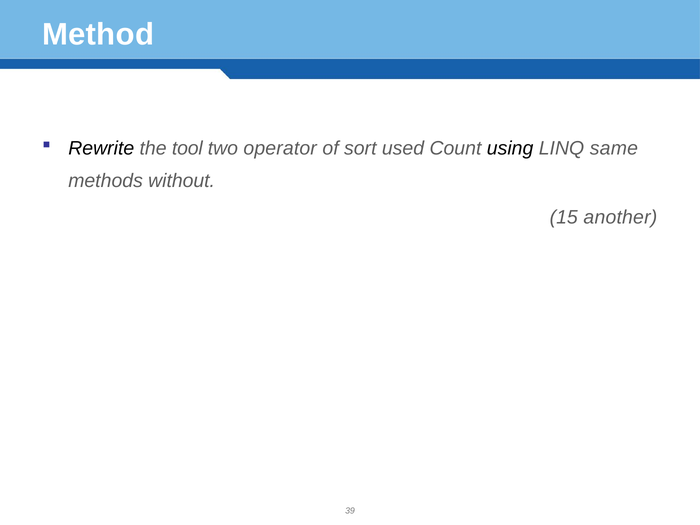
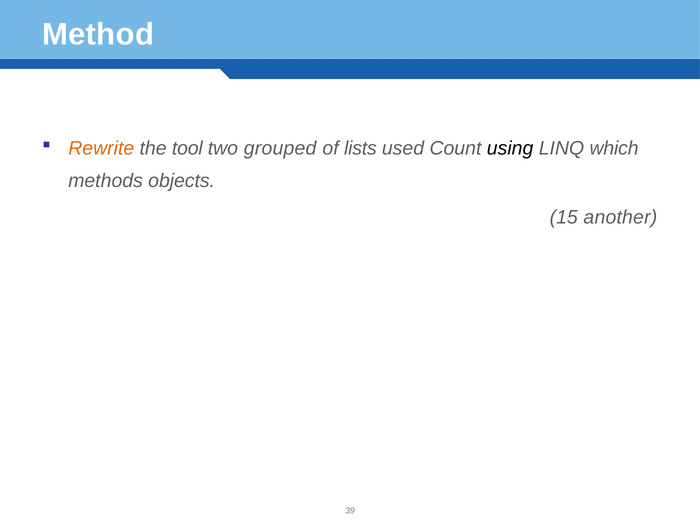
Rewrite colour: black -> orange (101, 148)
operator: operator -> grouped (280, 148)
sort: sort -> lists (360, 148)
same: same -> which (614, 148)
without: without -> objects (182, 181)
